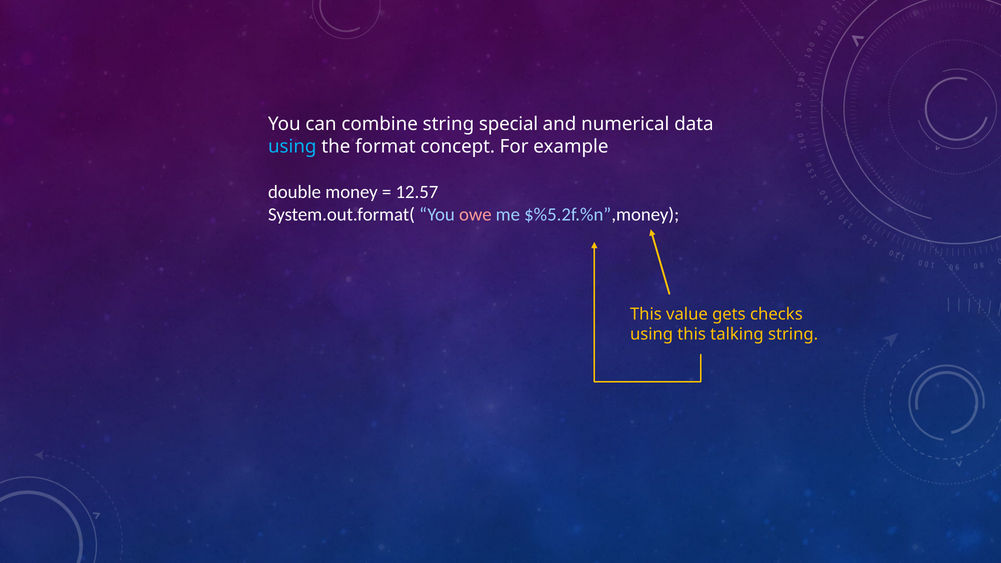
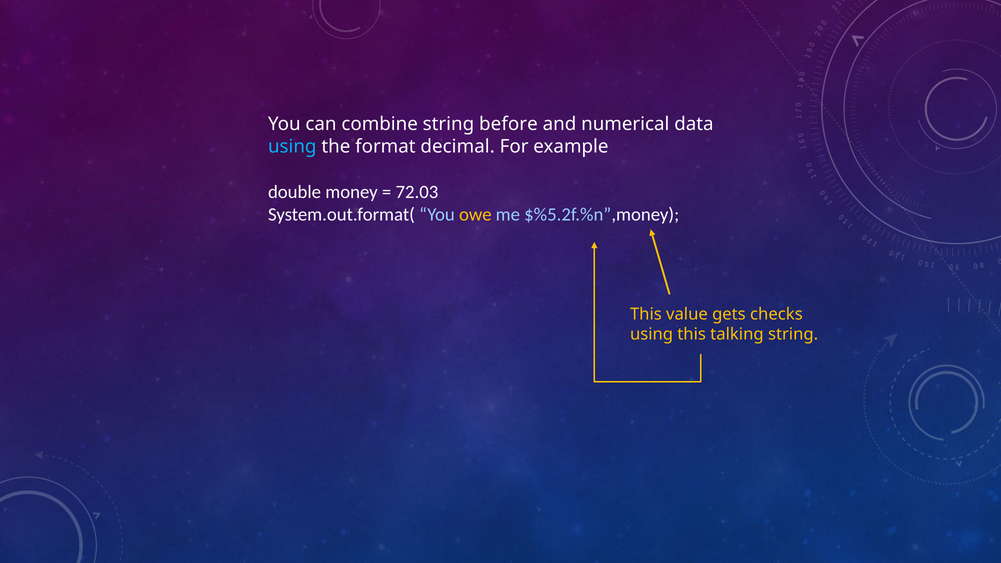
special: special -> before (508, 124)
concept: concept -> decimal (458, 147)
12.57: 12.57 -> 72.03 (417, 192)
owe colour: pink -> yellow (475, 214)
